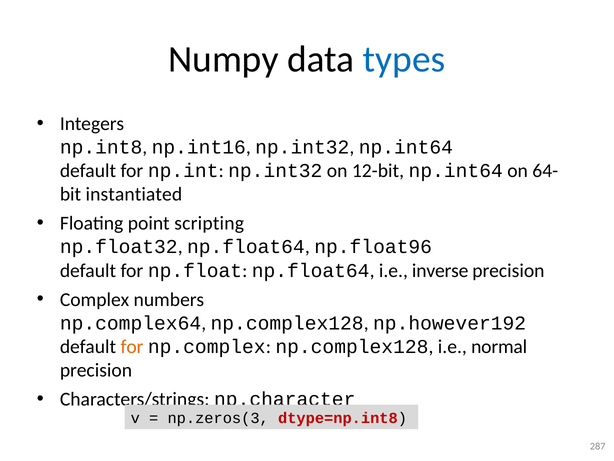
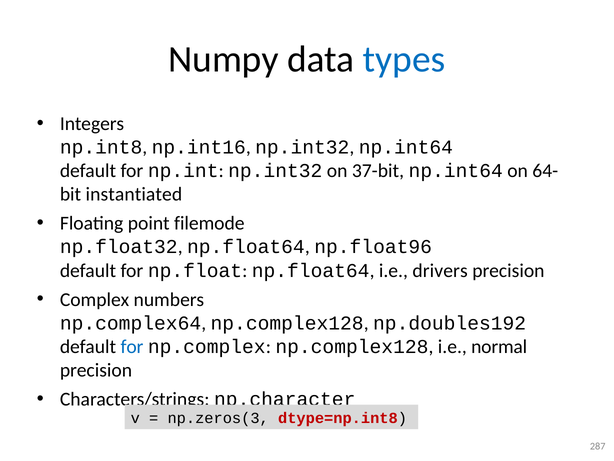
12-bit: 12-bit -> 37-bit (378, 171)
scripting: scripting -> filemode (209, 223)
inverse: inverse -> drivers (440, 270)
np.however192: np.however192 -> np.doubles192 (450, 323)
for colour: orange -> blue (132, 346)
